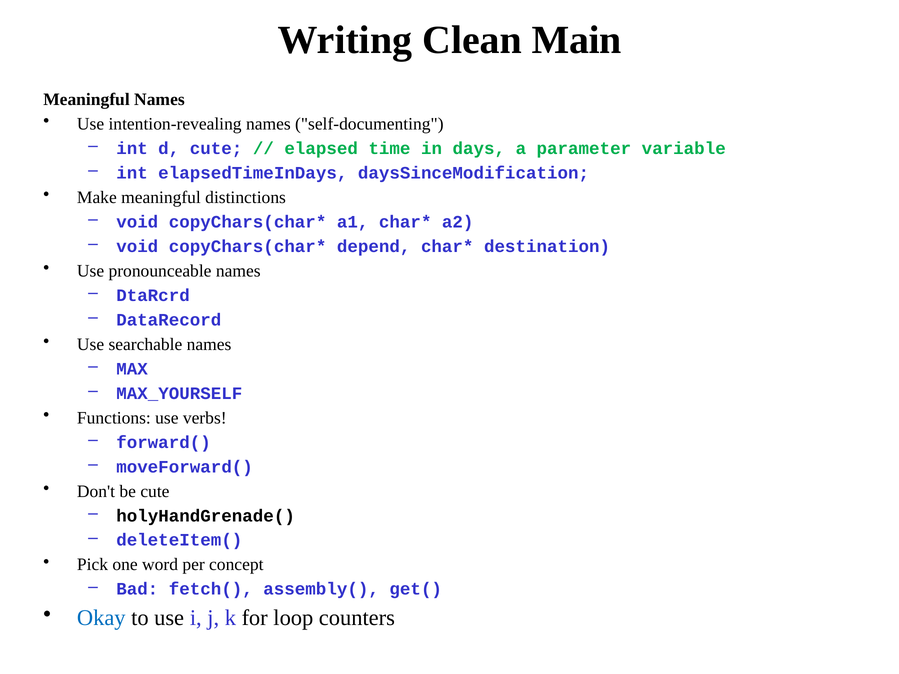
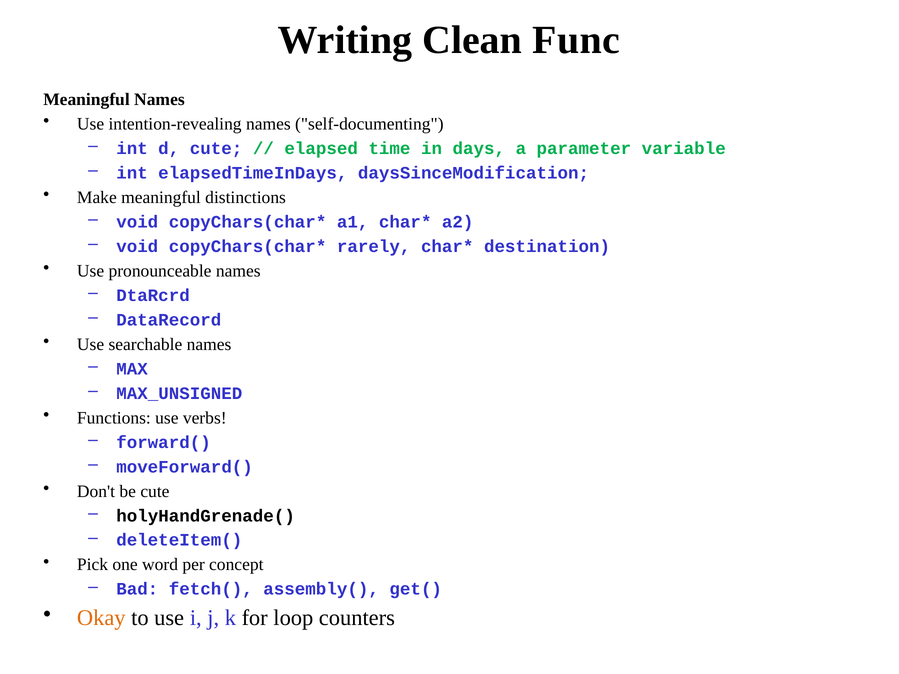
Main: Main -> Func (576, 40)
depend: depend -> rarely (374, 247)
MAX_YOURSELF: MAX_YOURSELF -> MAX_UNSIGNED (179, 393)
Okay colour: blue -> orange (101, 618)
